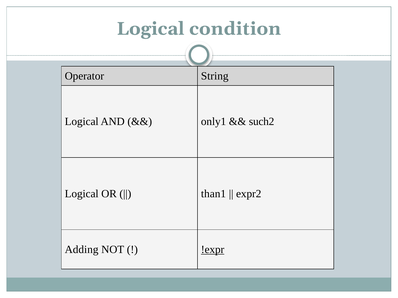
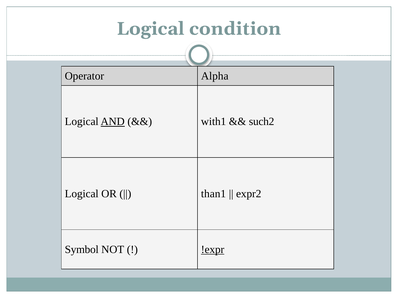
String: String -> Alpha (215, 76)
AND underline: none -> present (113, 122)
only1: only1 -> with1 (214, 122)
Adding: Adding -> Symbol (82, 250)
